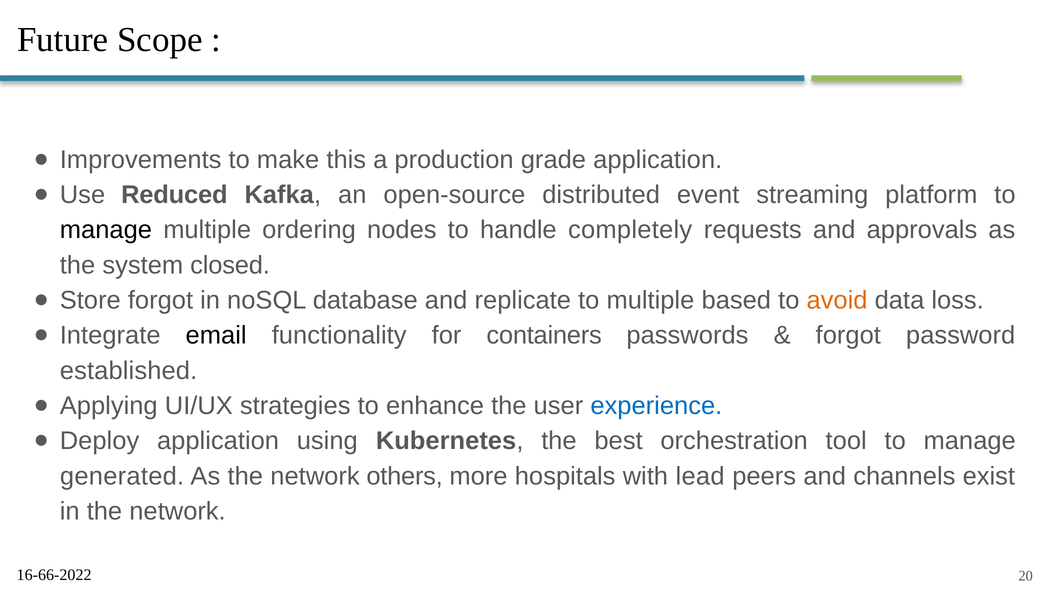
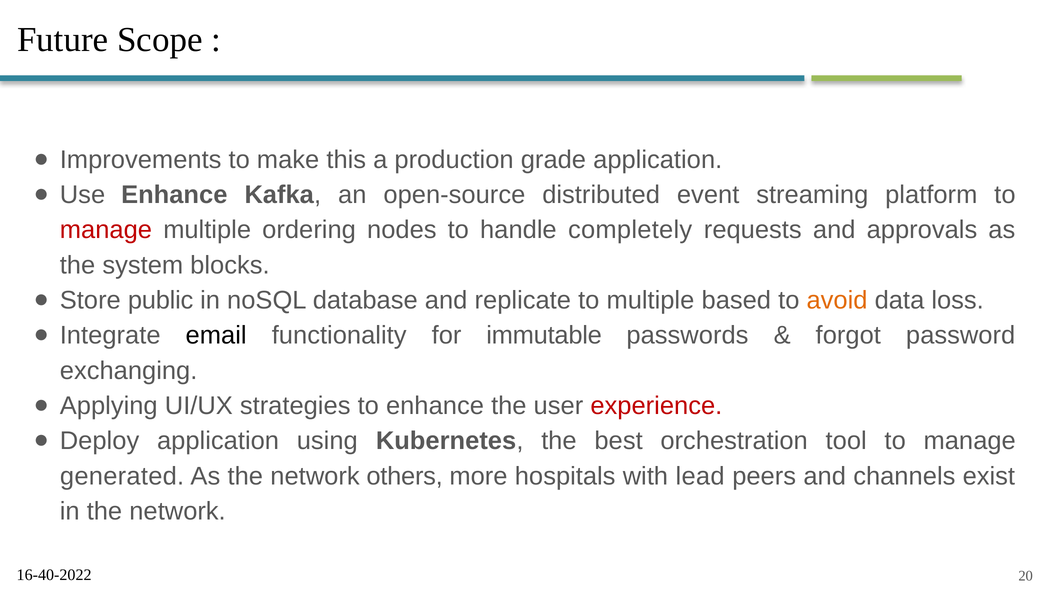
Use Reduced: Reduced -> Enhance (174, 195)
manage colour: black -> red (106, 230)
closed: closed -> blocks (230, 265)
Store forgot: forgot -> public (161, 300)
containers: containers -> immutable (544, 335)
established: established -> exchanging (129, 370)
experience colour: blue -> red (656, 406)
16-66-2022: 16-66-2022 -> 16-40-2022 (54, 575)
